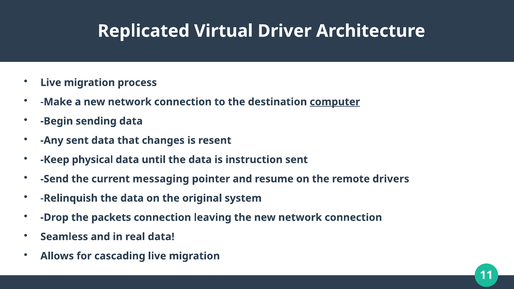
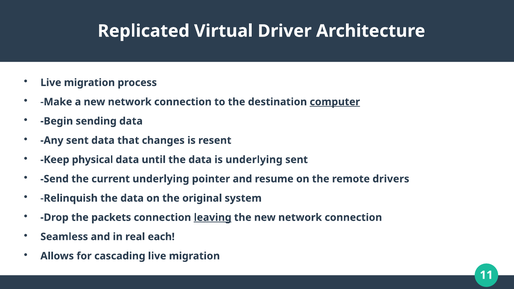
is instruction: instruction -> underlying (254, 160)
current messaging: messaging -> underlying (161, 179)
leaving underline: none -> present (213, 218)
real data: data -> each (161, 237)
